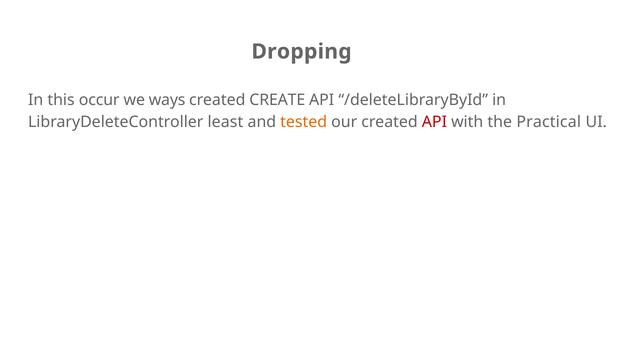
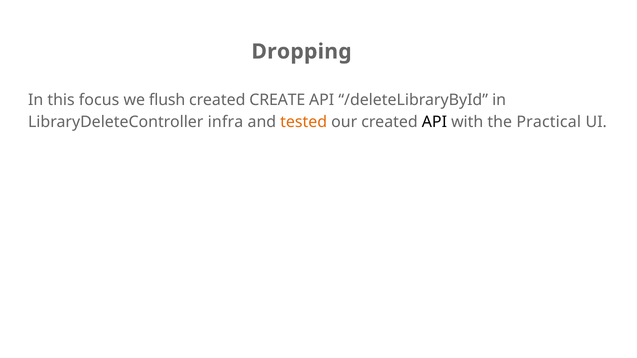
occur: occur -> focus (99, 100)
ways: ways -> flush (167, 100)
least: least -> infra (225, 122)
API colour: red -> black (434, 122)
